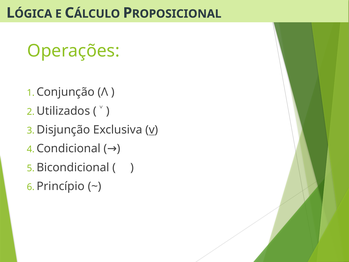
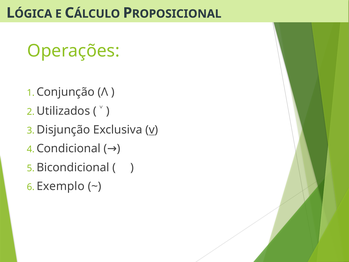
Princípio: Princípio -> Exemplo (61, 186)
